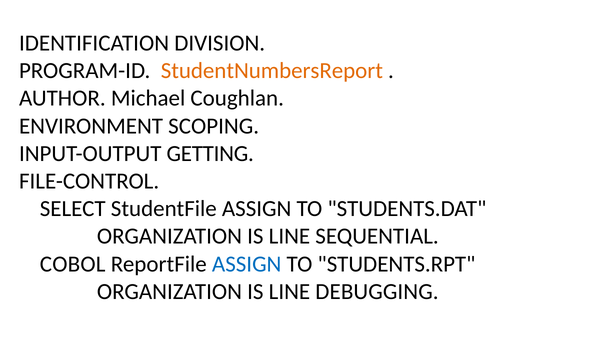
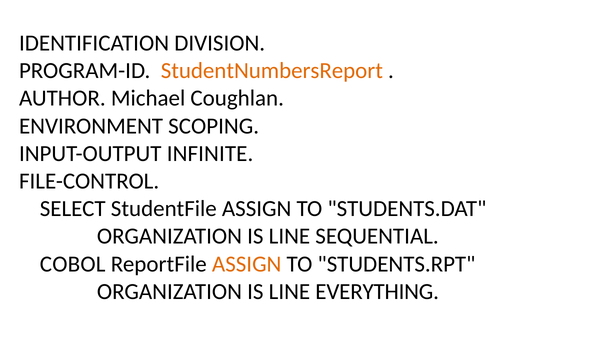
GETTING: GETTING -> INFINITE (210, 153)
ASSIGN colour: blue -> orange (247, 264)
DEBUGGING: DEBUGGING -> EVERYTHING (377, 291)
